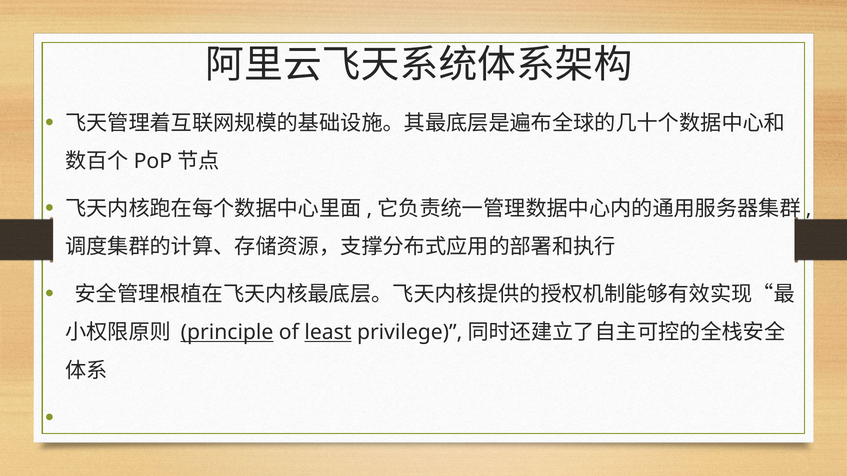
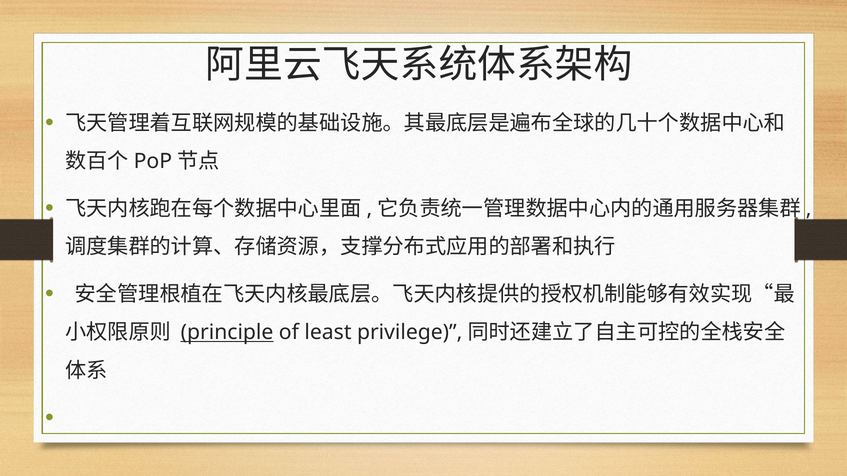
least underline: present -> none (328, 333)
